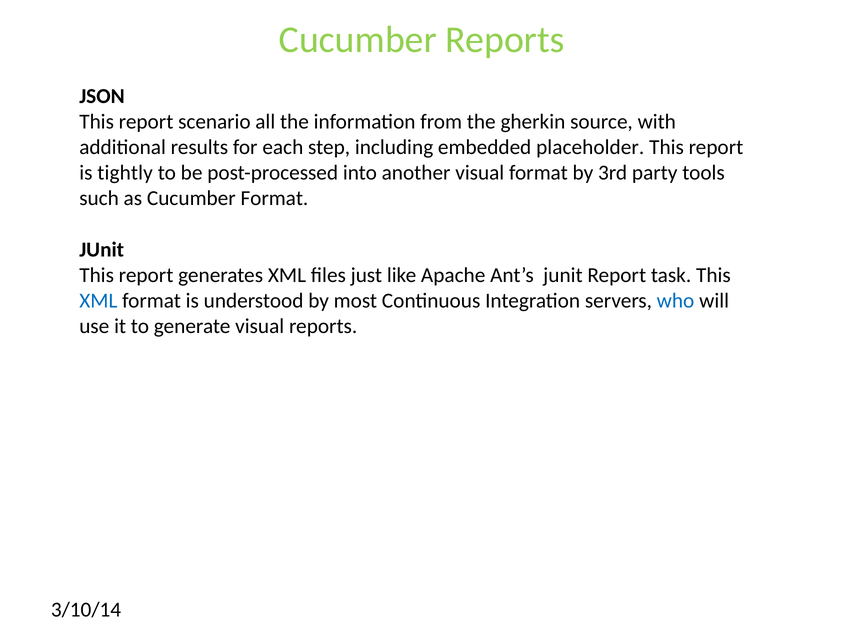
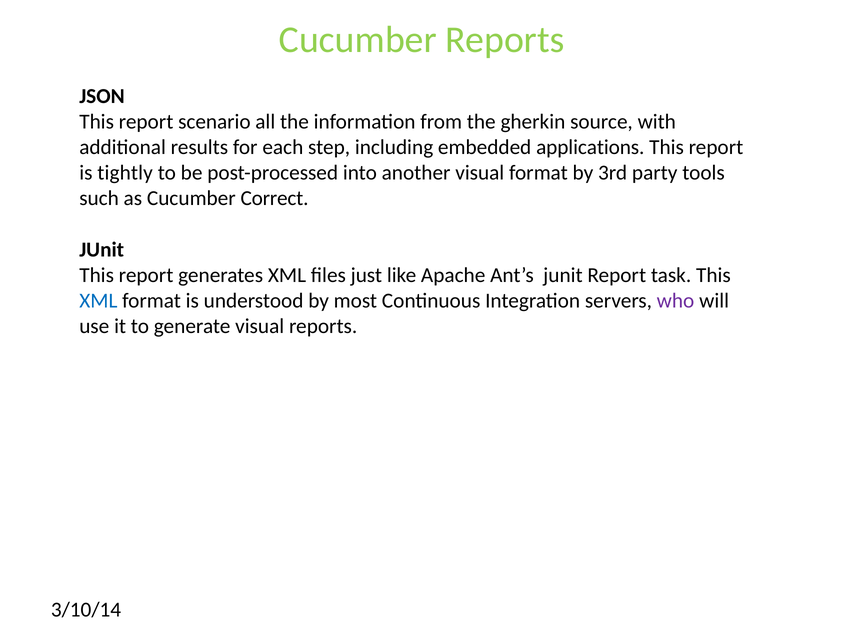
placeholder: placeholder -> applications (590, 147)
Cucumber Format: Format -> Correct (275, 199)
who colour: blue -> purple (676, 301)
